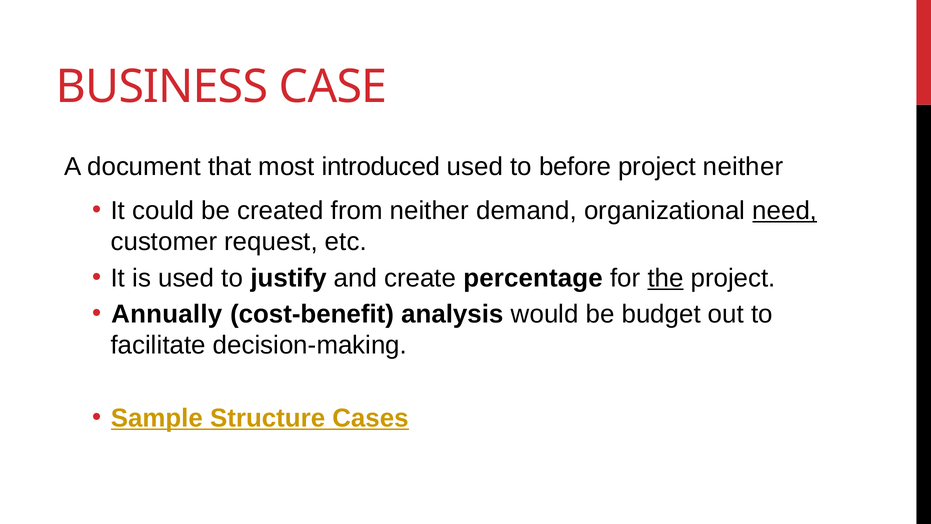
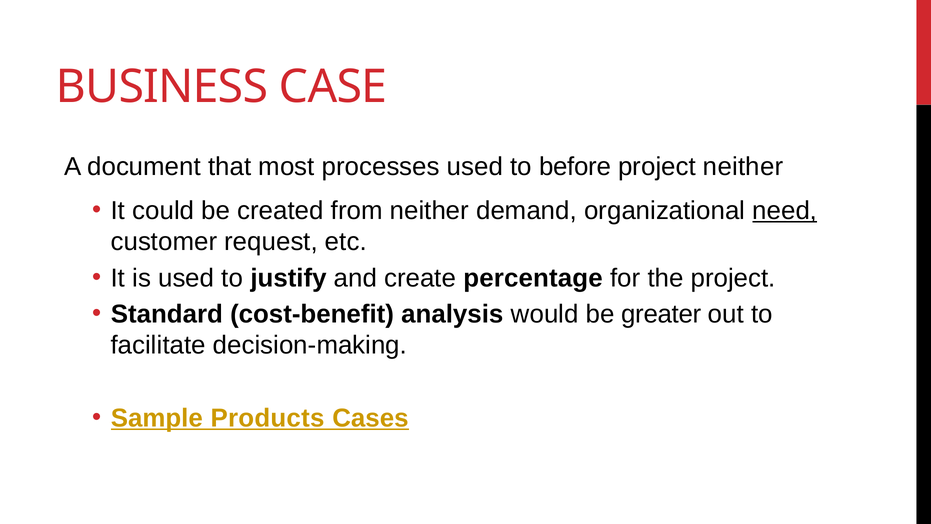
introduced: introduced -> processes (381, 167)
the underline: present -> none (665, 278)
Annually: Annually -> Standard (167, 314)
budget: budget -> greater (661, 314)
Structure: Structure -> Products (267, 418)
